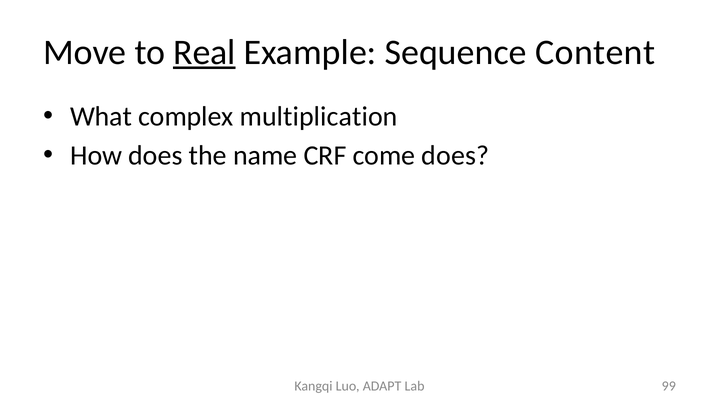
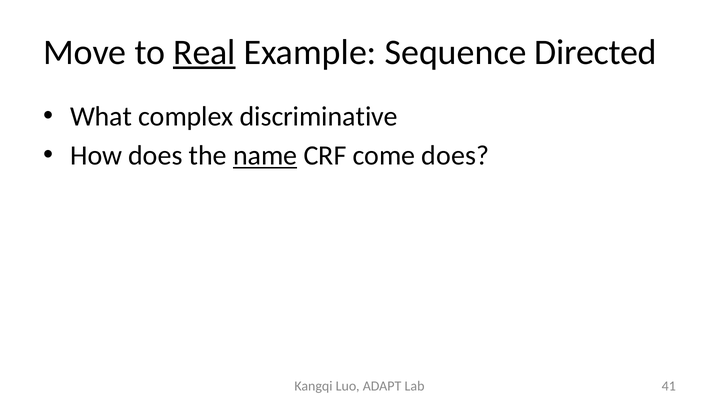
Content: Content -> Directed (596, 52)
multiplication: multiplication -> discriminative (319, 117)
name underline: none -> present (265, 156)
99: 99 -> 41 (669, 386)
